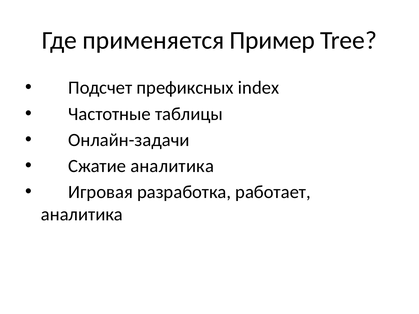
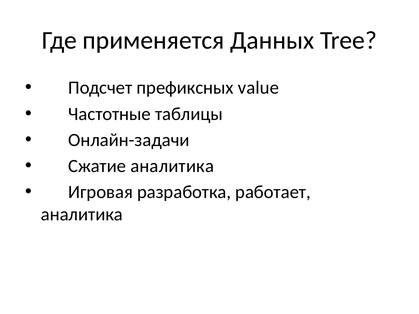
Пример: Пример -> Данных (272, 41)
index: index -> value (258, 88)
